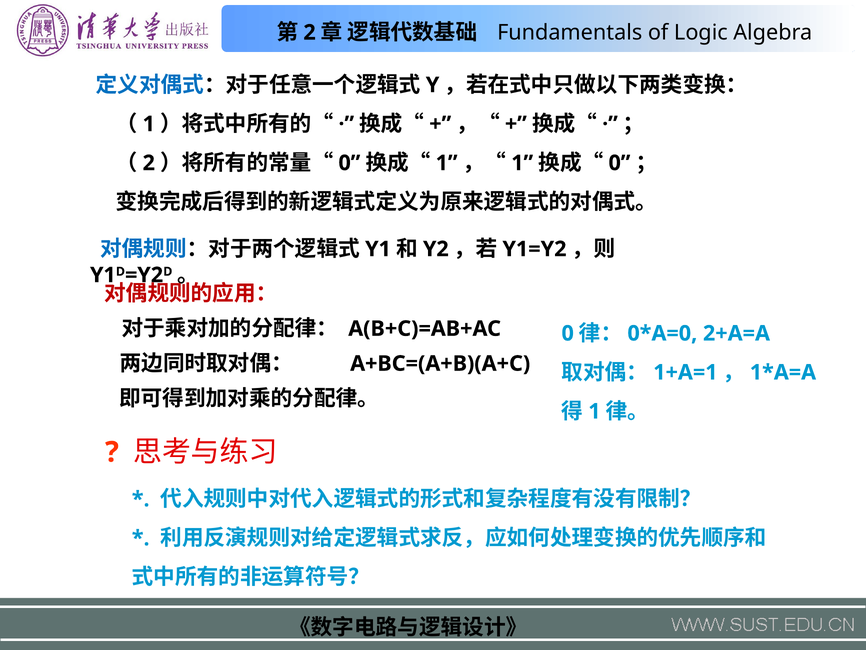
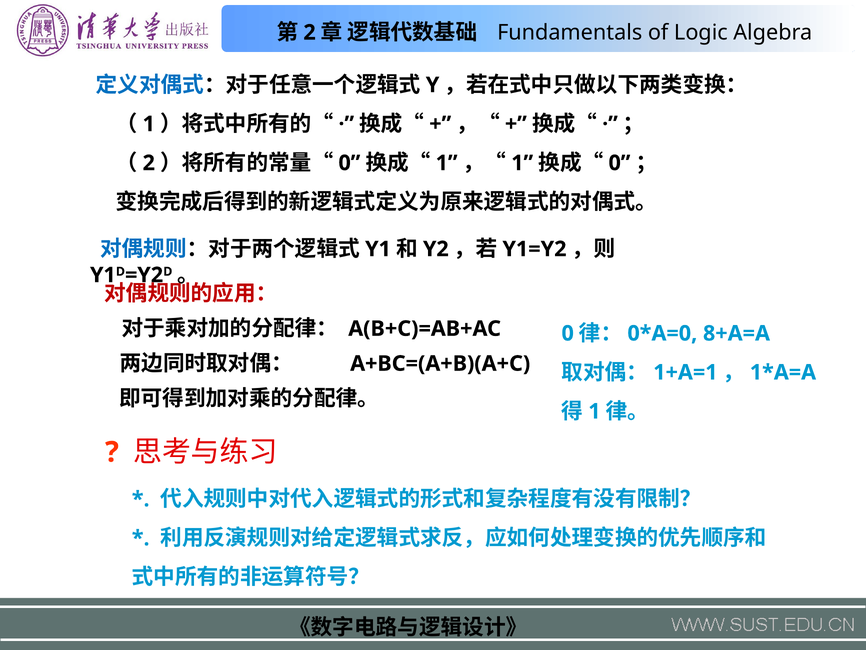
2+A=A: 2+A=A -> 8+A=A (736, 333)
